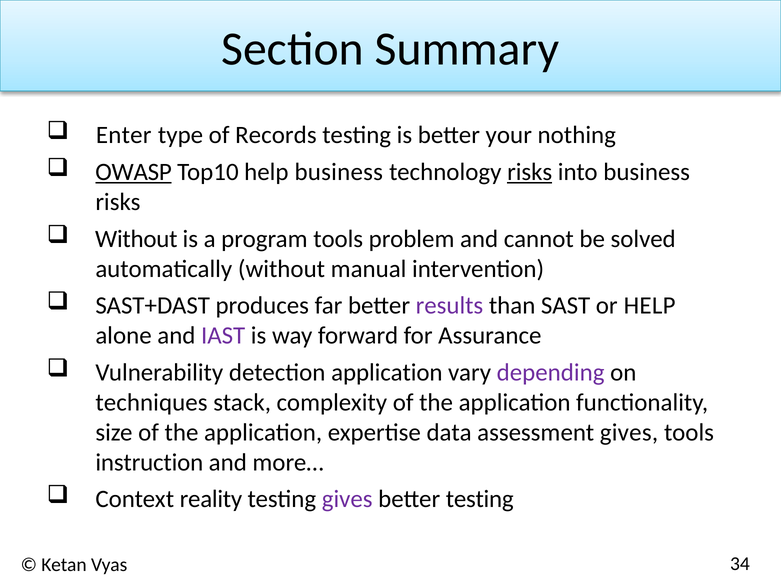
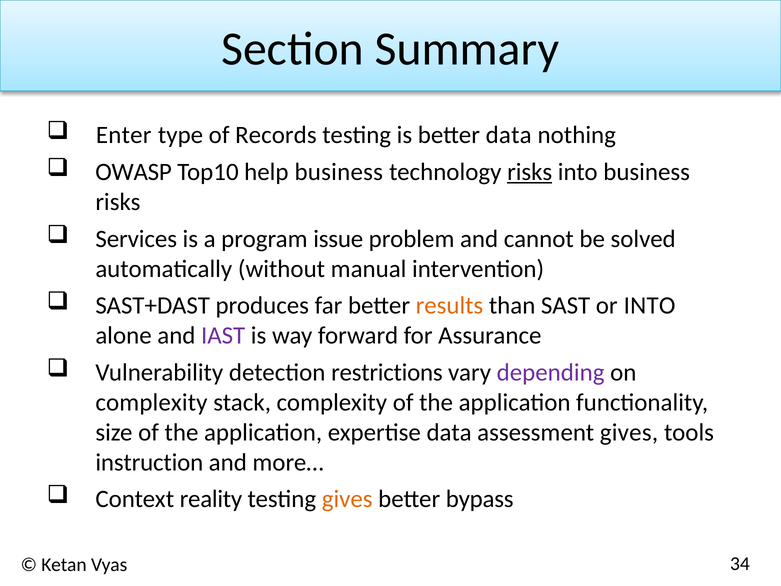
better your: your -> data (509, 135)
OWASP underline: present -> none (134, 172)
Without: Without -> Services (136, 239)
program tools: tools -> issue (338, 239)
results colour: purple -> orange (449, 306)
or HELP: HELP -> INTO (650, 306)
detection application: application -> restrictions (387, 372)
techniques: techniques -> complexity (151, 402)
gives colour: purple -> orange (347, 499)
better testing: testing -> bypass (480, 499)
